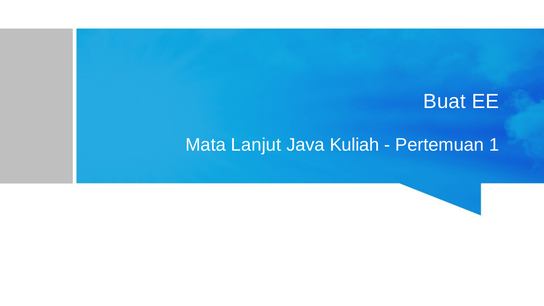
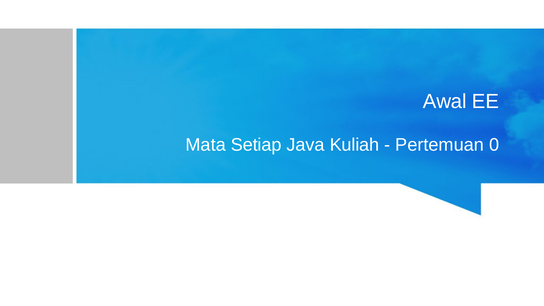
Buat: Buat -> Awal (445, 101)
Lanjut: Lanjut -> Setiap (256, 145)
1: 1 -> 0 (494, 145)
